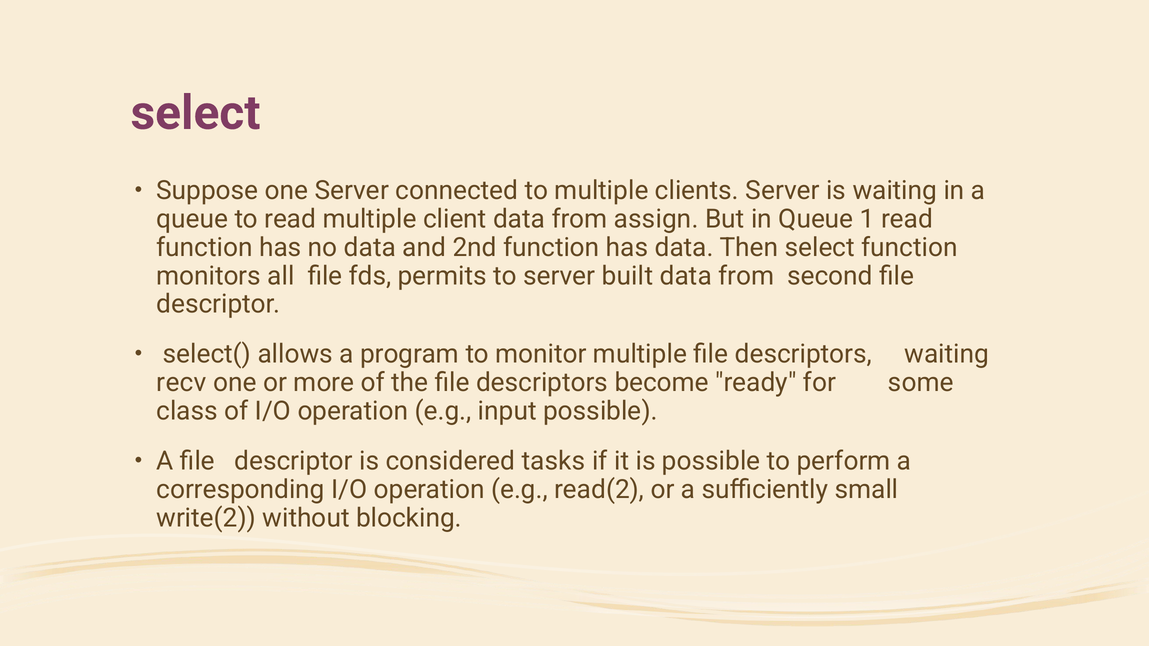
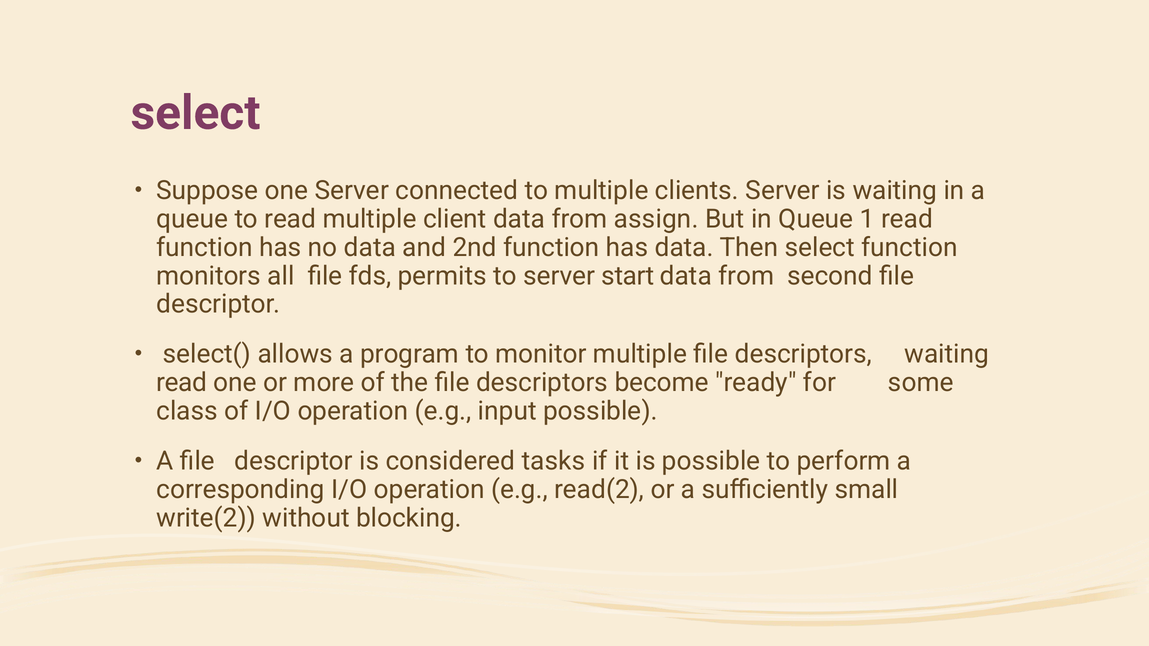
built: built -> start (628, 276)
recv: recv -> read (182, 383)
